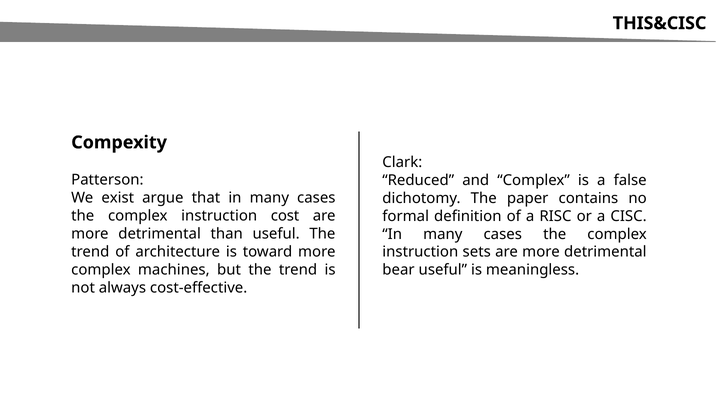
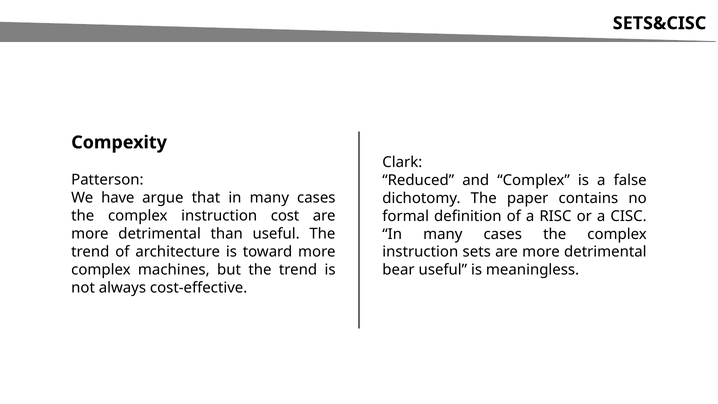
THIS&CISC: THIS&CISC -> SETS&CISC (660, 23)
exist: exist -> have (118, 198)
